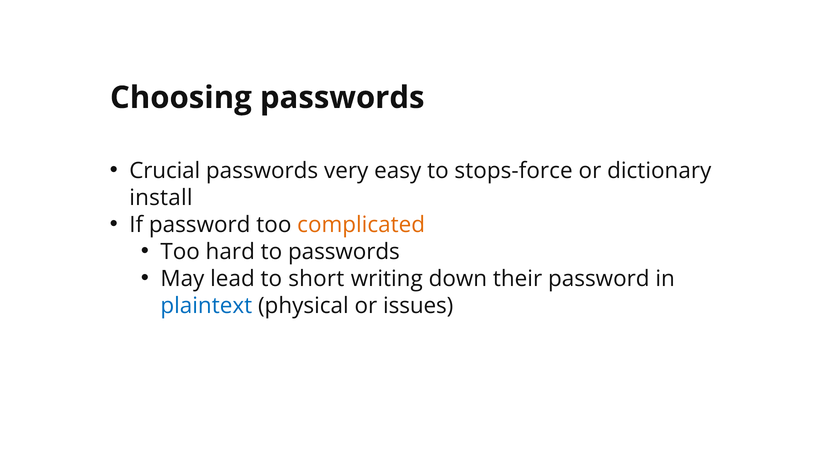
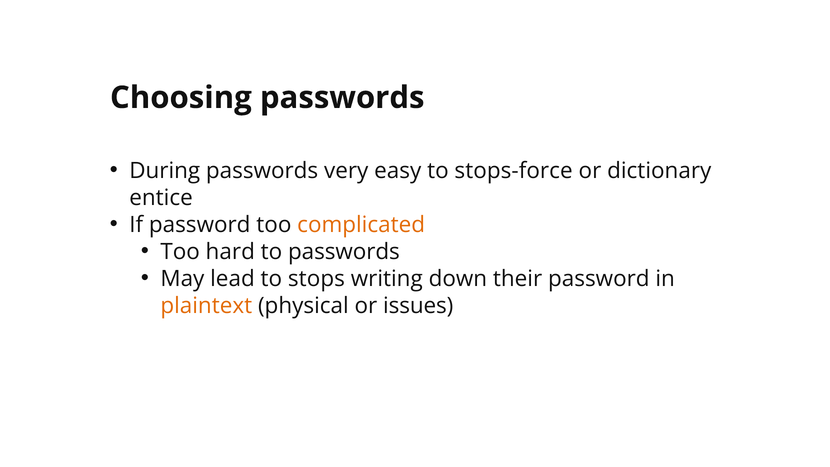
Crucial: Crucial -> During (165, 171)
install: install -> entice (161, 198)
short: short -> stops (316, 279)
plaintext colour: blue -> orange (206, 305)
